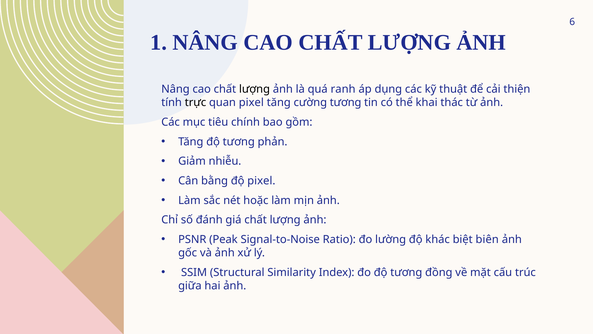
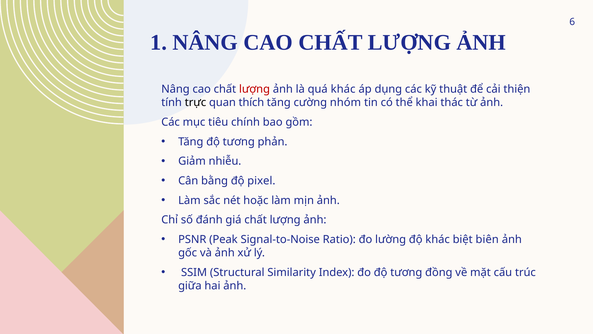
lượng colour: black -> red (255, 89)
quá ranh: ranh -> khác (343, 89)
quan pixel: pixel -> thích (251, 103)
cường tương: tương -> nhóm (345, 103)
